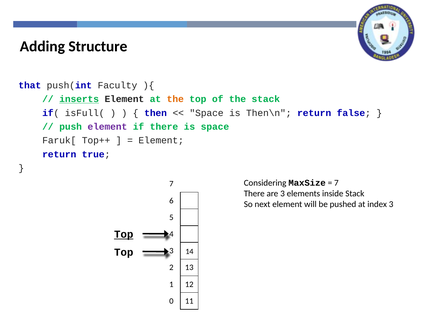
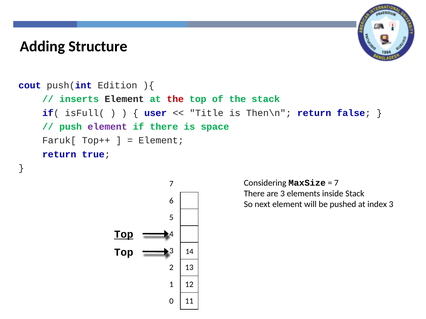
that: that -> cout (30, 85)
Faculty: Faculty -> Edition (117, 85)
inserts underline: present -> none (79, 99)
the colour: orange -> red (175, 99)
then: then -> user (156, 113)
Space: Space -> Title (207, 113)
